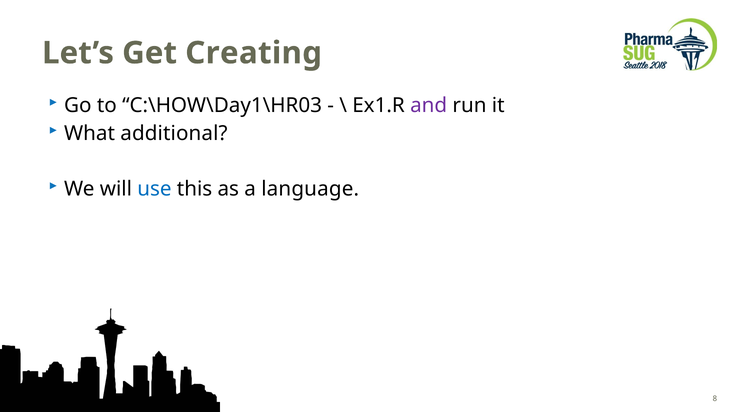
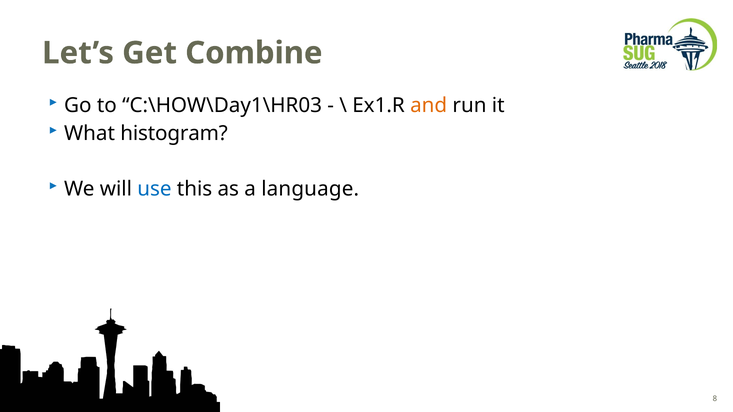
Creating: Creating -> Combine (254, 53)
and colour: purple -> orange (429, 106)
additional: additional -> histogram (174, 133)
